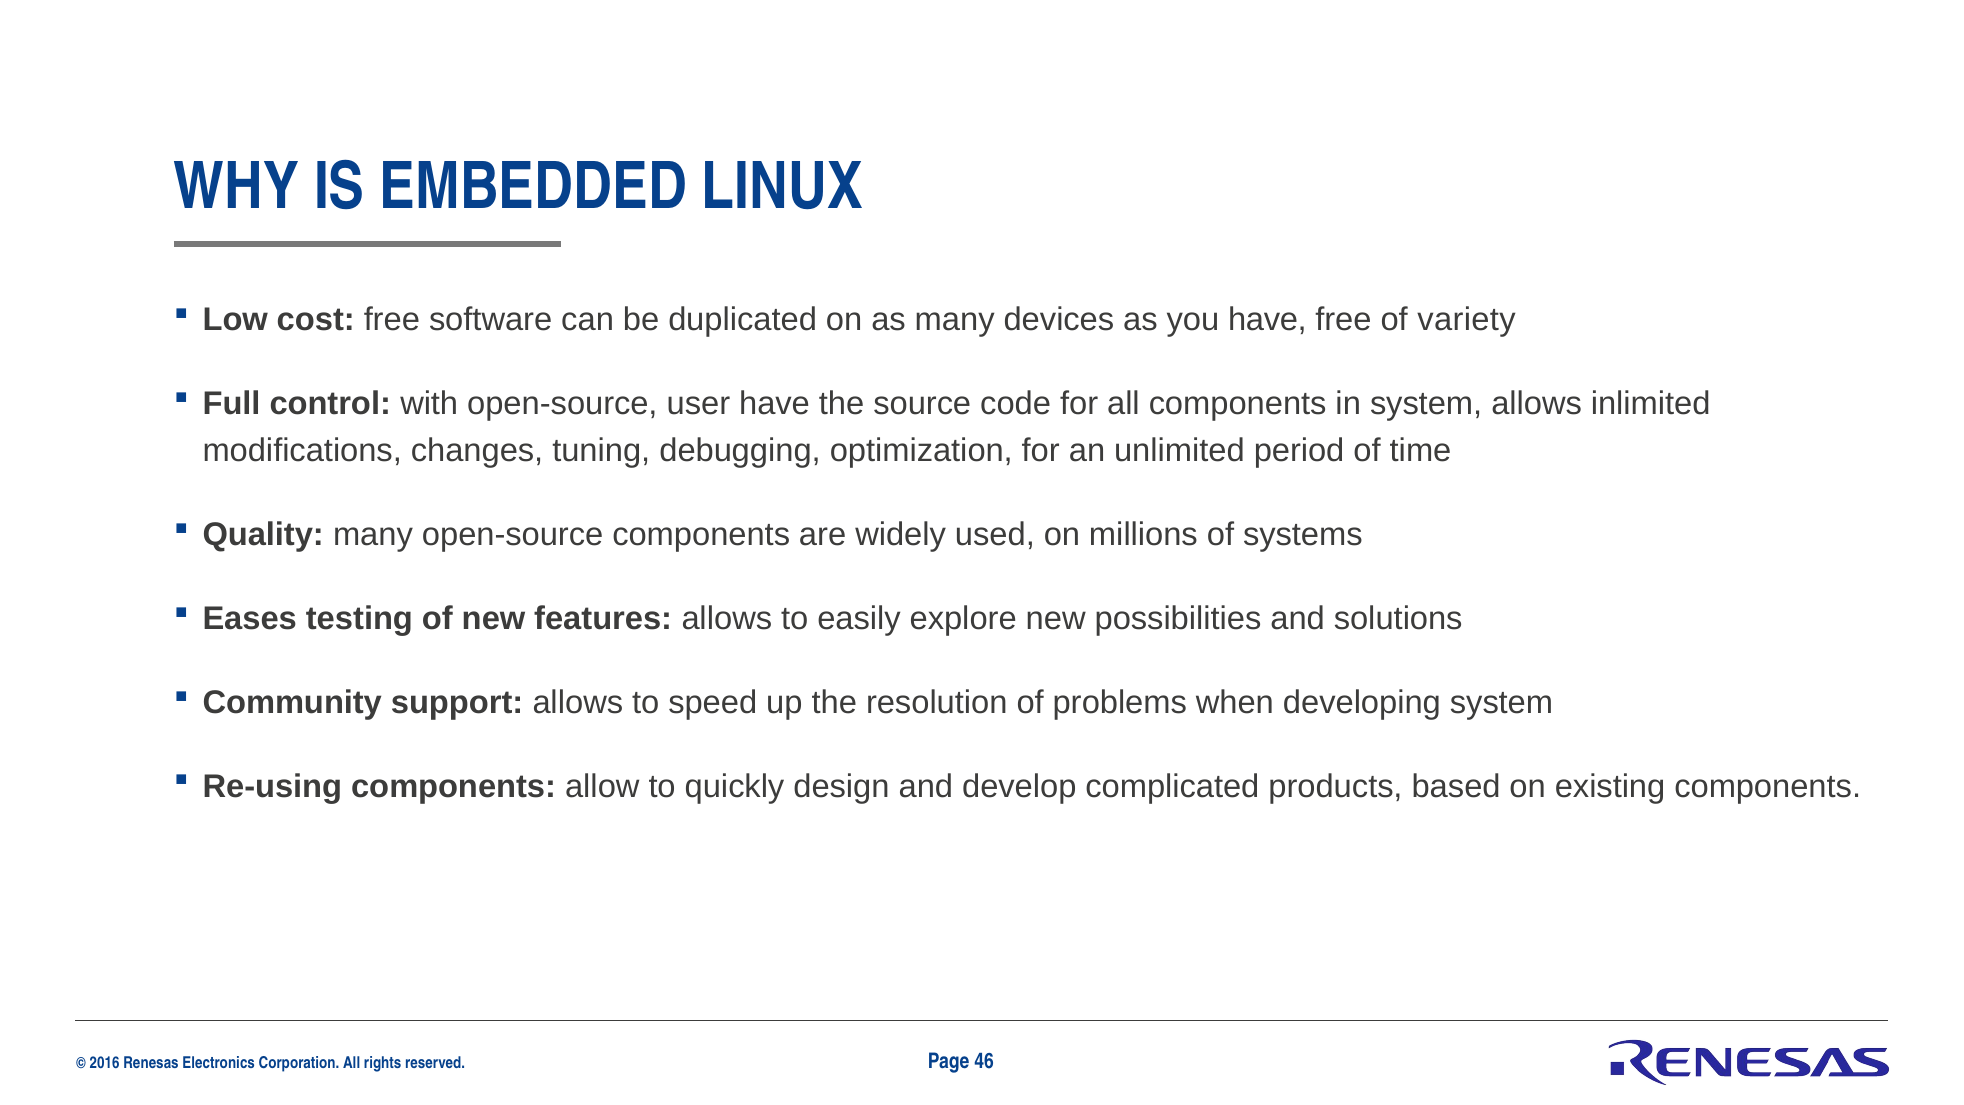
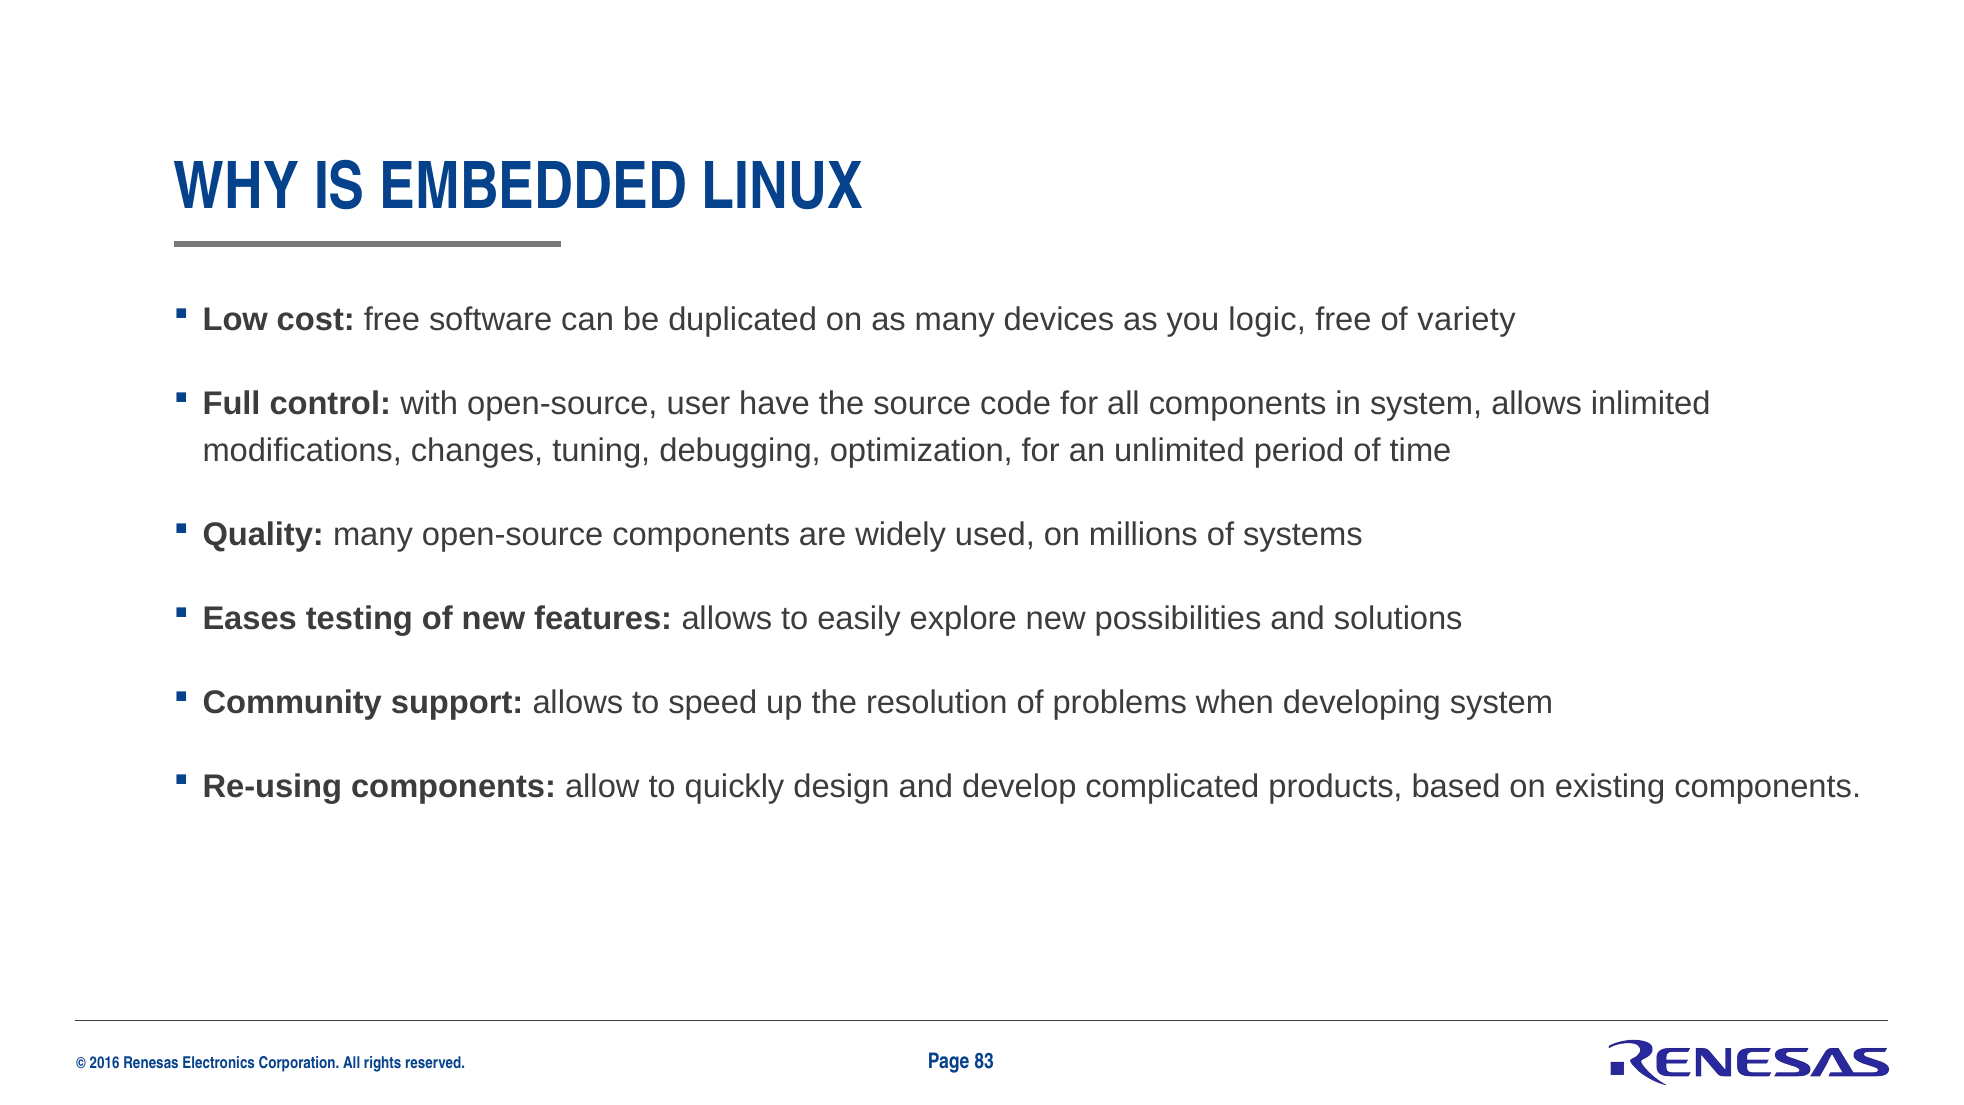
you have: have -> logic (1267, 320)
46: 46 -> 83 (984, 1061)
